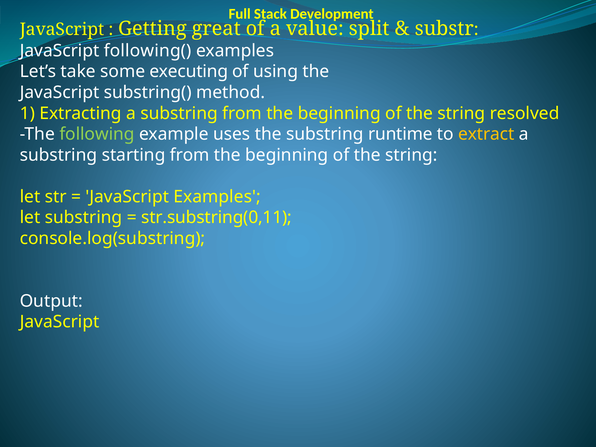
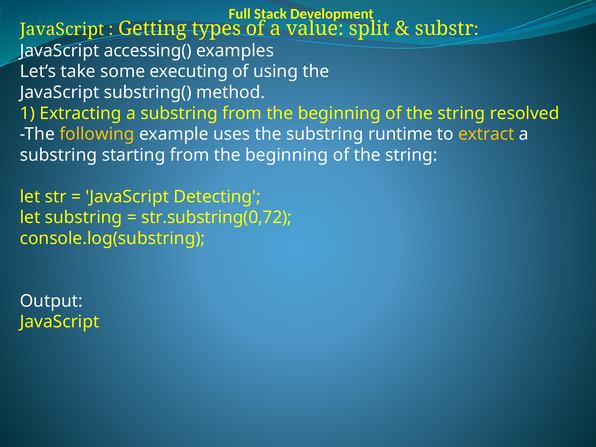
great: great -> types (216, 29)
following(: following( -> accessing( (148, 51)
following colour: light green -> yellow (97, 134)
JavaScript Examples: Examples -> Detecting (217, 197)
str.substring(0,11: str.substring(0,11 -> str.substring(0,72 (217, 218)
